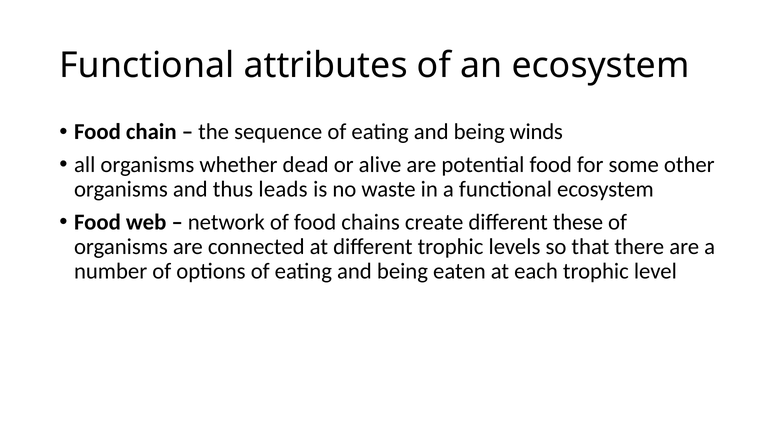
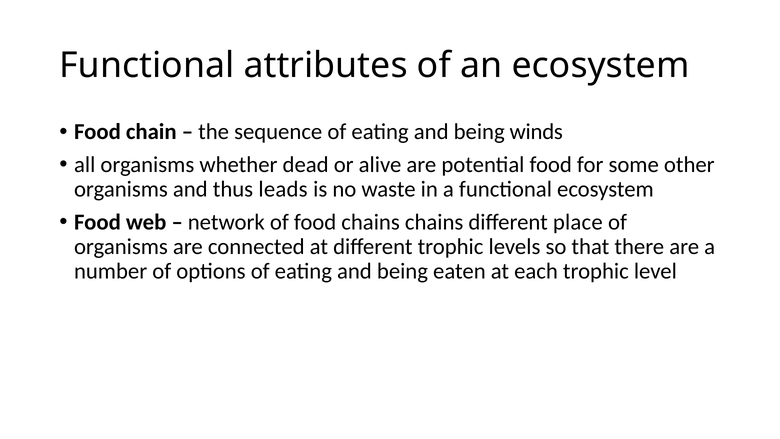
chains create: create -> chains (434, 222)
these: these -> place (578, 222)
